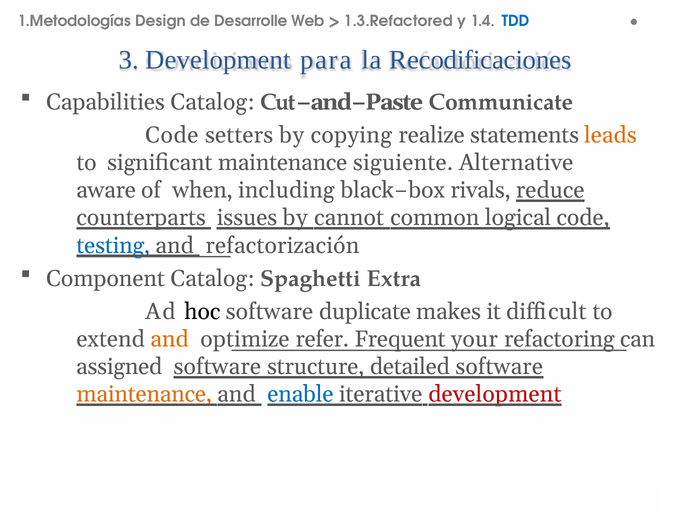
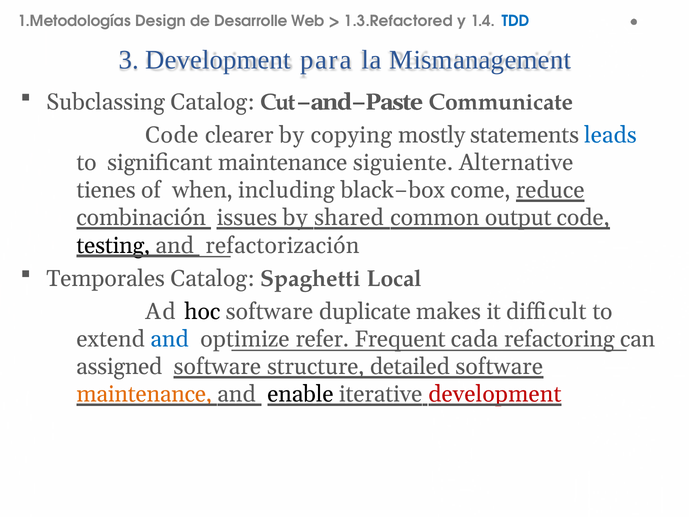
Recodificaciones: Recodificaciones -> Mismanagement (480, 60)
Capabilities: Capabilities -> Subclassing (106, 102)
setters: setters -> clearer (239, 135)
realize: realize -> mostly (432, 135)
leads colour: orange -> blue (610, 135)
aware: aware -> tienes (106, 190)
rivals: rivals -> come (481, 190)
counterparts: counterparts -> combinación (141, 218)
cannot: cannot -> shared (349, 218)
logical: logical -> output (518, 218)
testing colour: blue -> black (113, 245)
Component: Component -> Temporales (106, 278)
Extra: Extra -> Local (394, 278)
and colour: orange -> blue (170, 339)
your: your -> cada (474, 339)
enable colour: blue -> black (300, 394)
